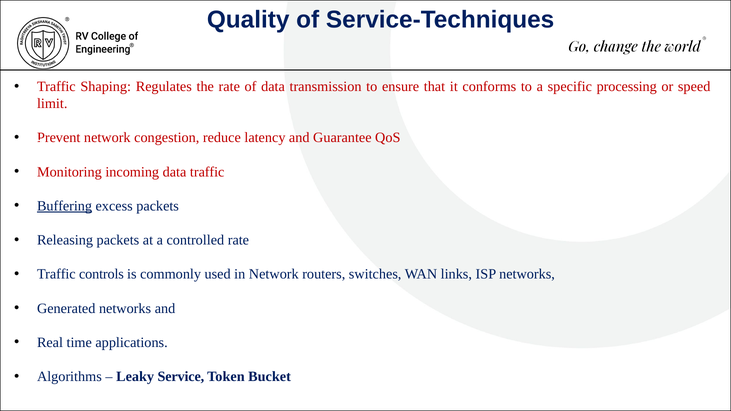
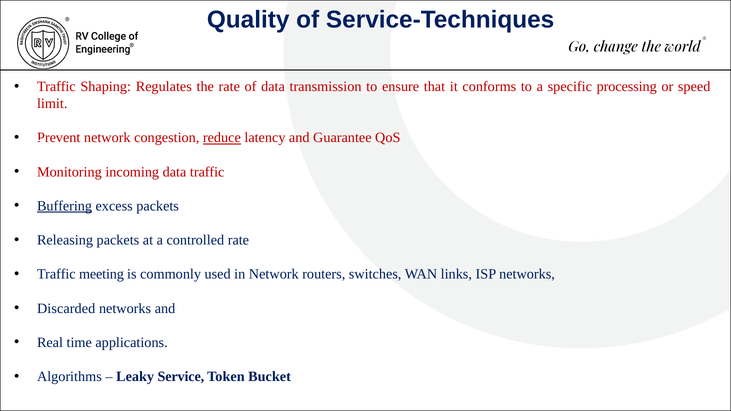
reduce underline: none -> present (222, 138)
controls: controls -> meeting (101, 274)
Generated: Generated -> Discarded (66, 309)
